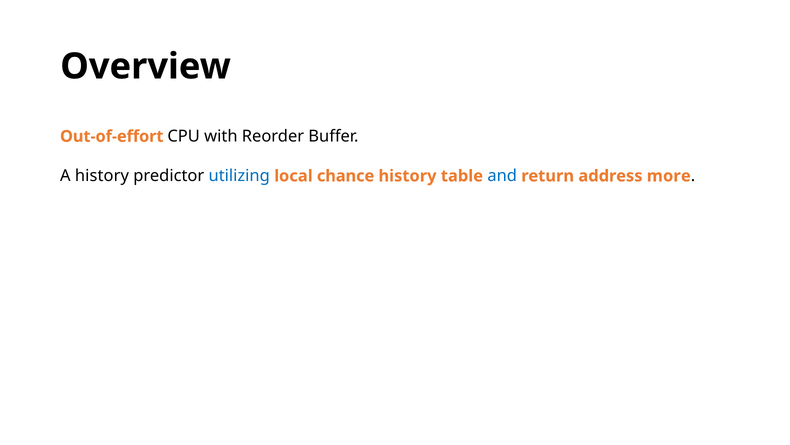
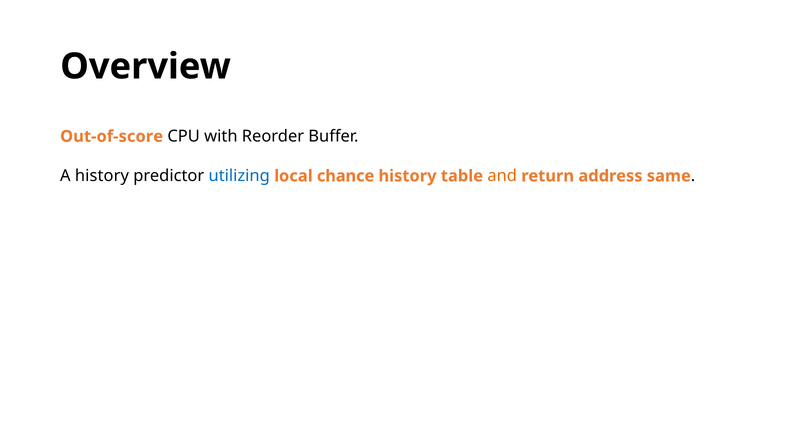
Out-of-effort: Out-of-effort -> Out-of-score (112, 136)
and colour: blue -> orange (502, 176)
more: more -> same (669, 176)
